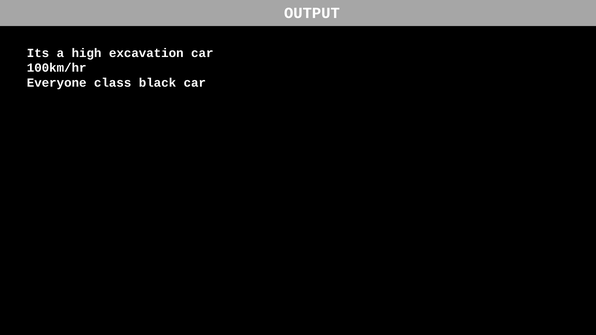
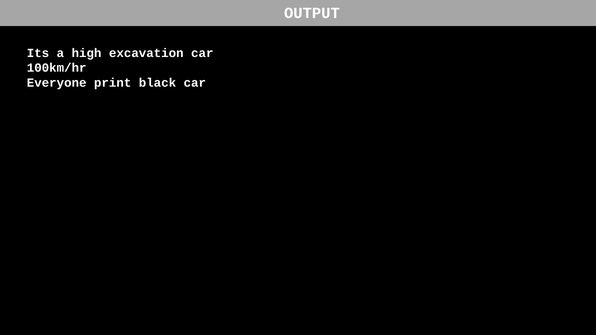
class: class -> print (113, 83)
